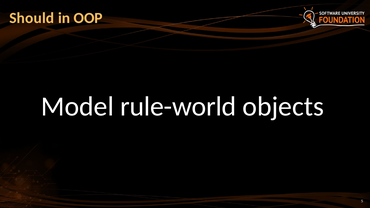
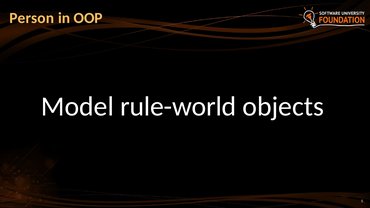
Should: Should -> Person (32, 18)
